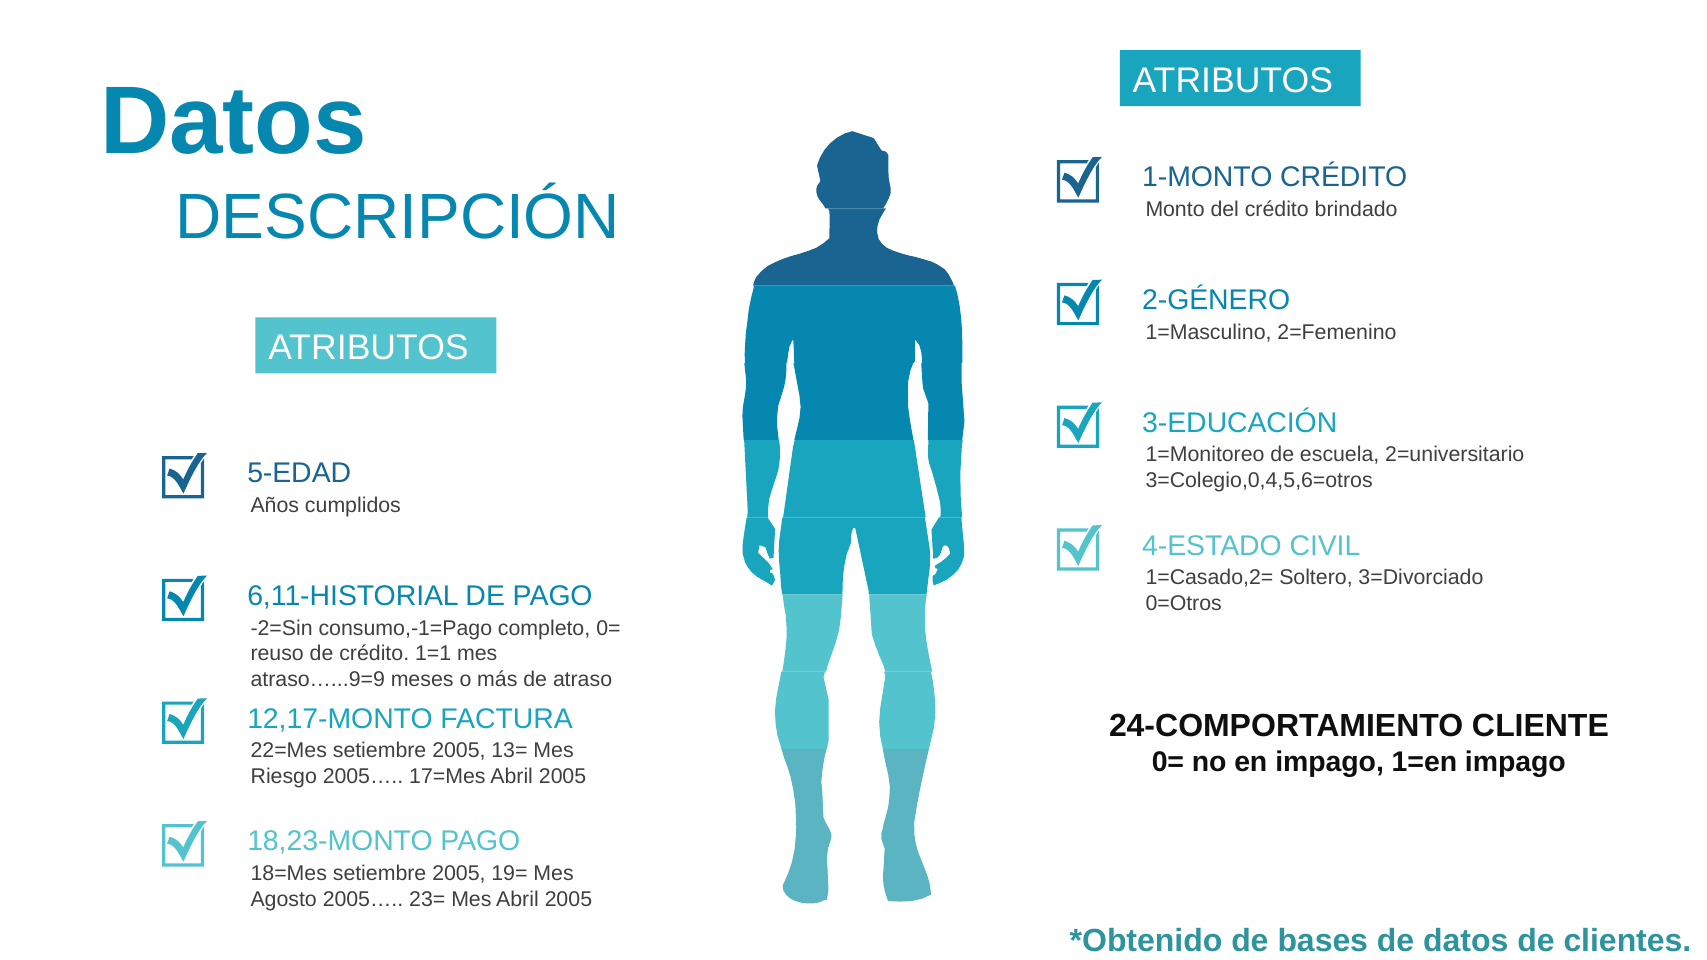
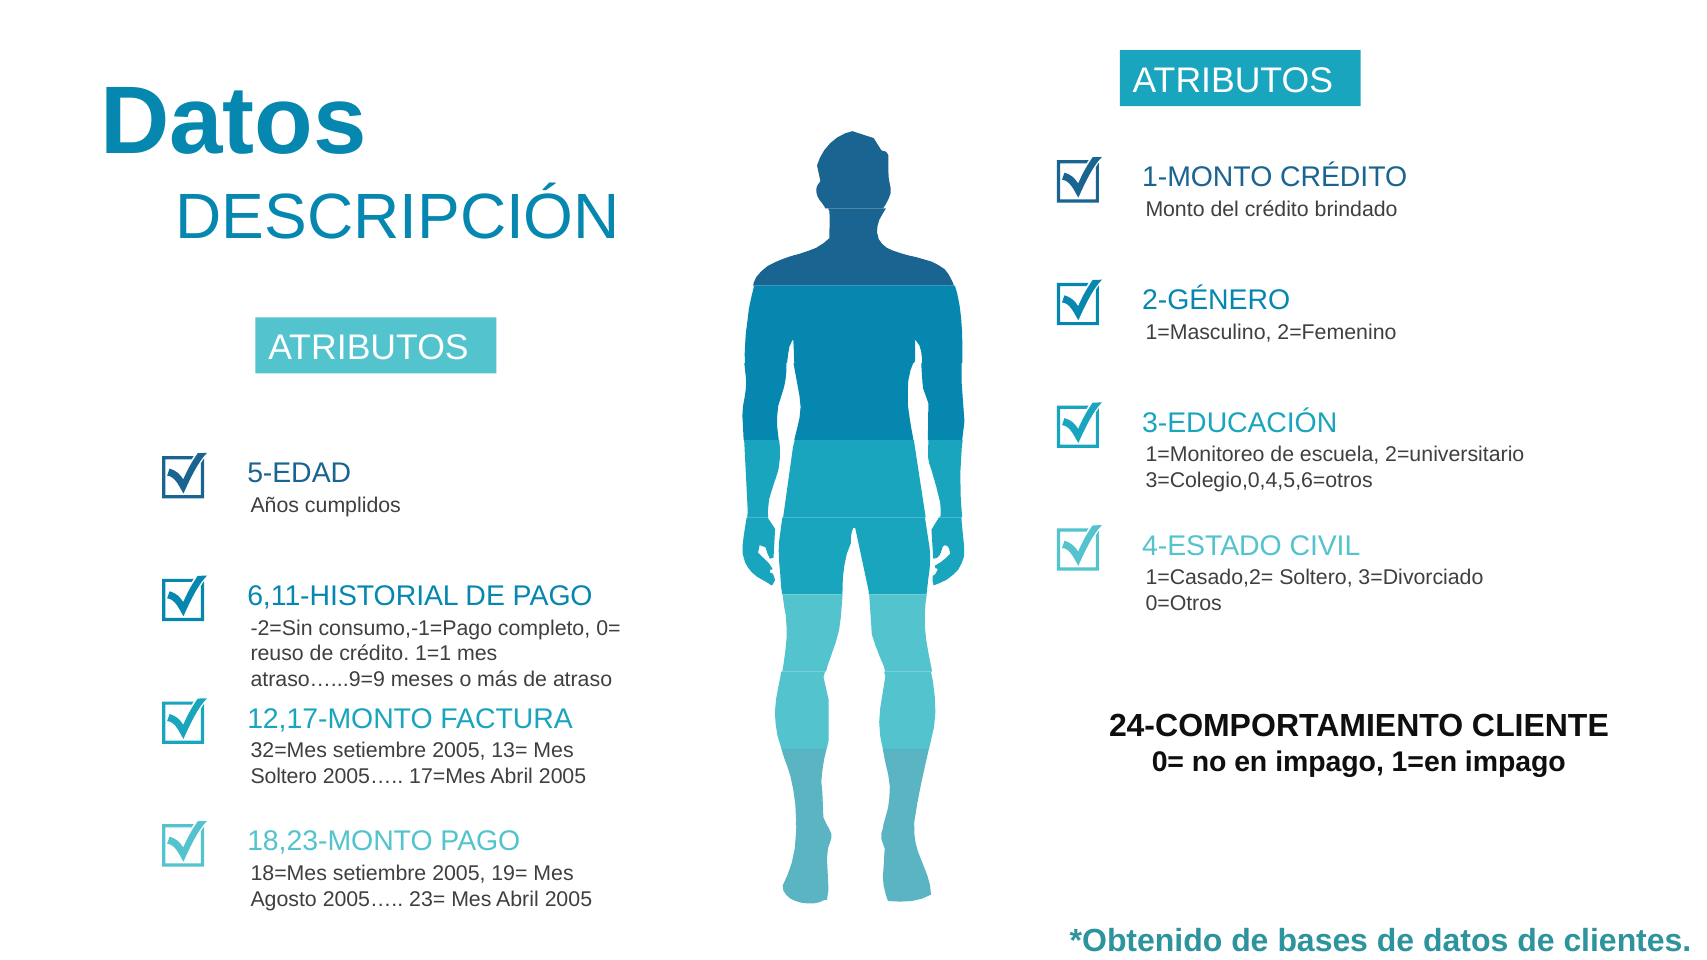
22=Mes: 22=Mes -> 32=Mes (289, 751)
Riesgo: Riesgo -> Soltero (284, 777)
